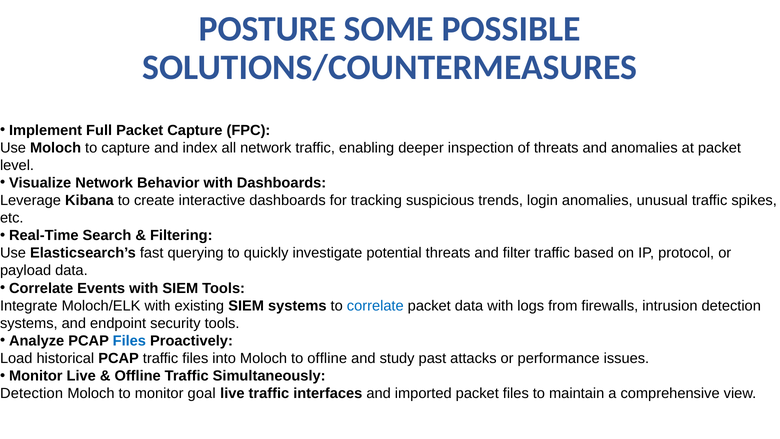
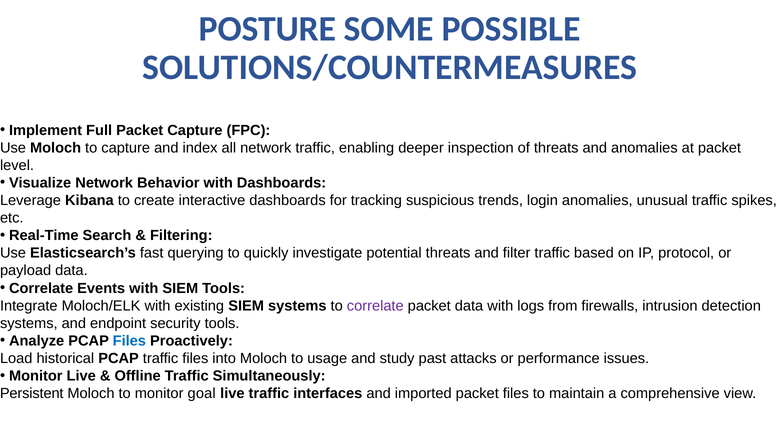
correlate colour: blue -> purple (375, 306)
to offline: offline -> usage (327, 358)
Detection: Detection -> Persistent (32, 393)
